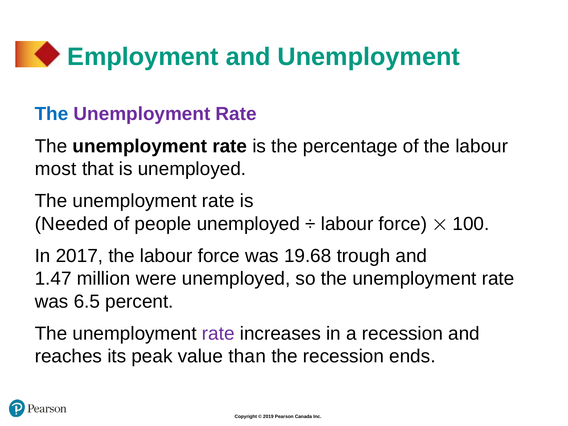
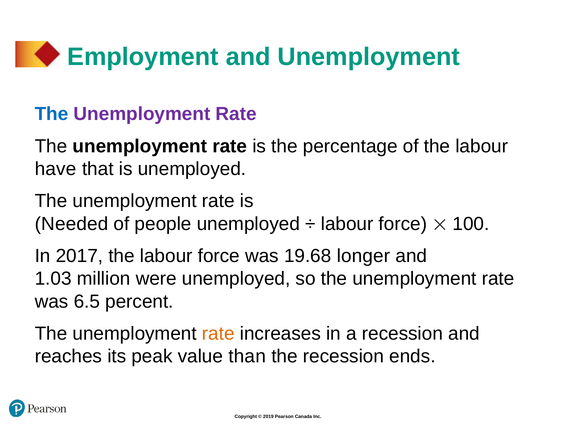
most: most -> have (56, 169)
trough: trough -> longer (363, 256)
1.47: 1.47 -> 1.03 (53, 279)
rate colour: purple -> orange (218, 334)
